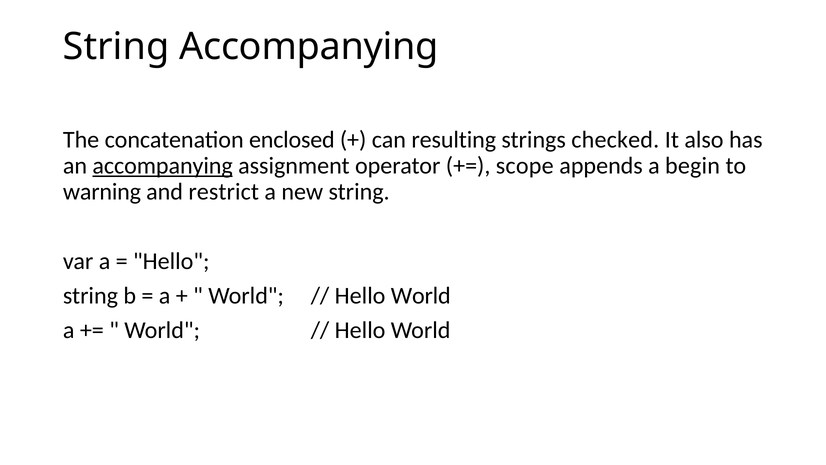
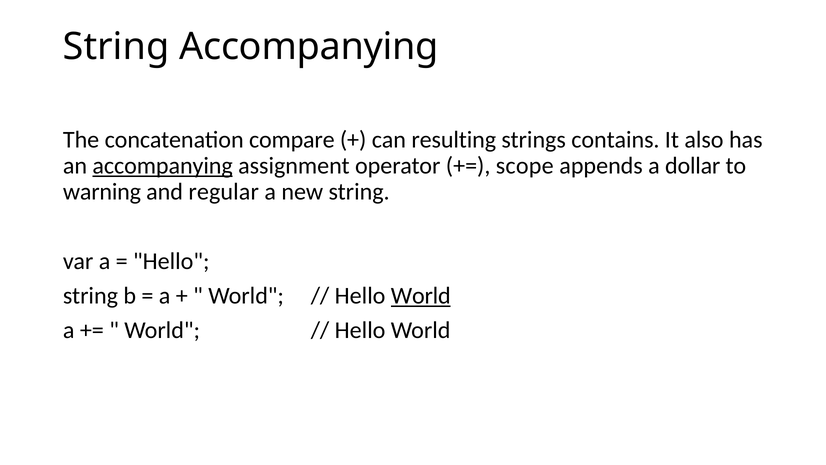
enclosed: enclosed -> compare (292, 140)
checked: checked -> contains (615, 140)
begin: begin -> dollar (693, 166)
restrict: restrict -> regular (224, 192)
World underline: none -> present (421, 296)
